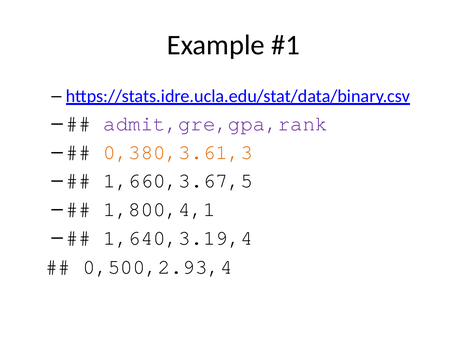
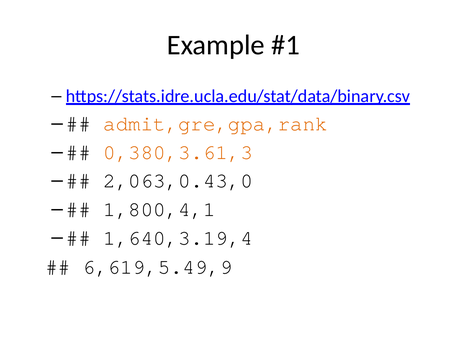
admit,gre,gpa,rank colour: purple -> orange (216, 124)
1,660,3.67,5: 1,660,3.67,5 -> 2,063,0.43,0 (178, 181)
0,500,2.93,4: 0,500,2.93,4 -> 6,619,5.49,9 (158, 267)
